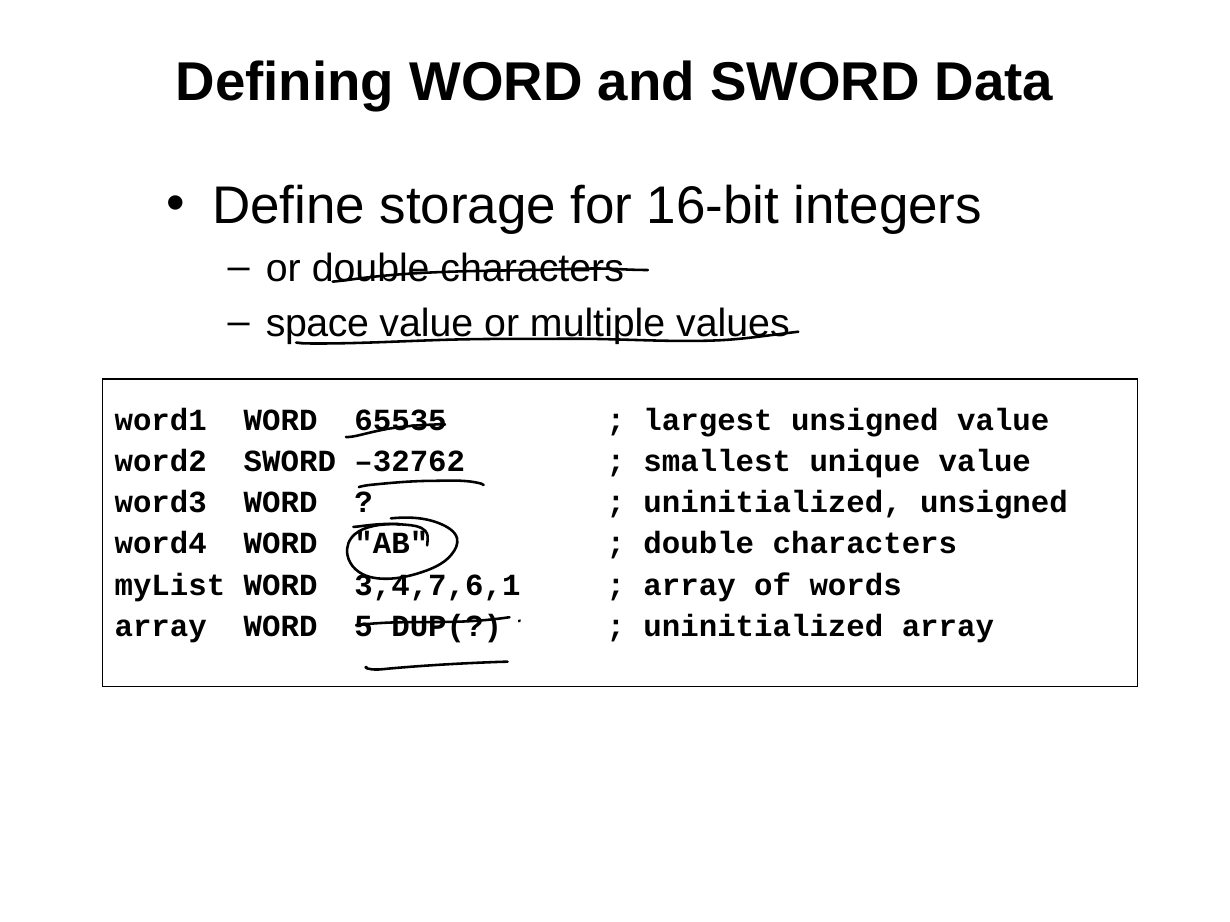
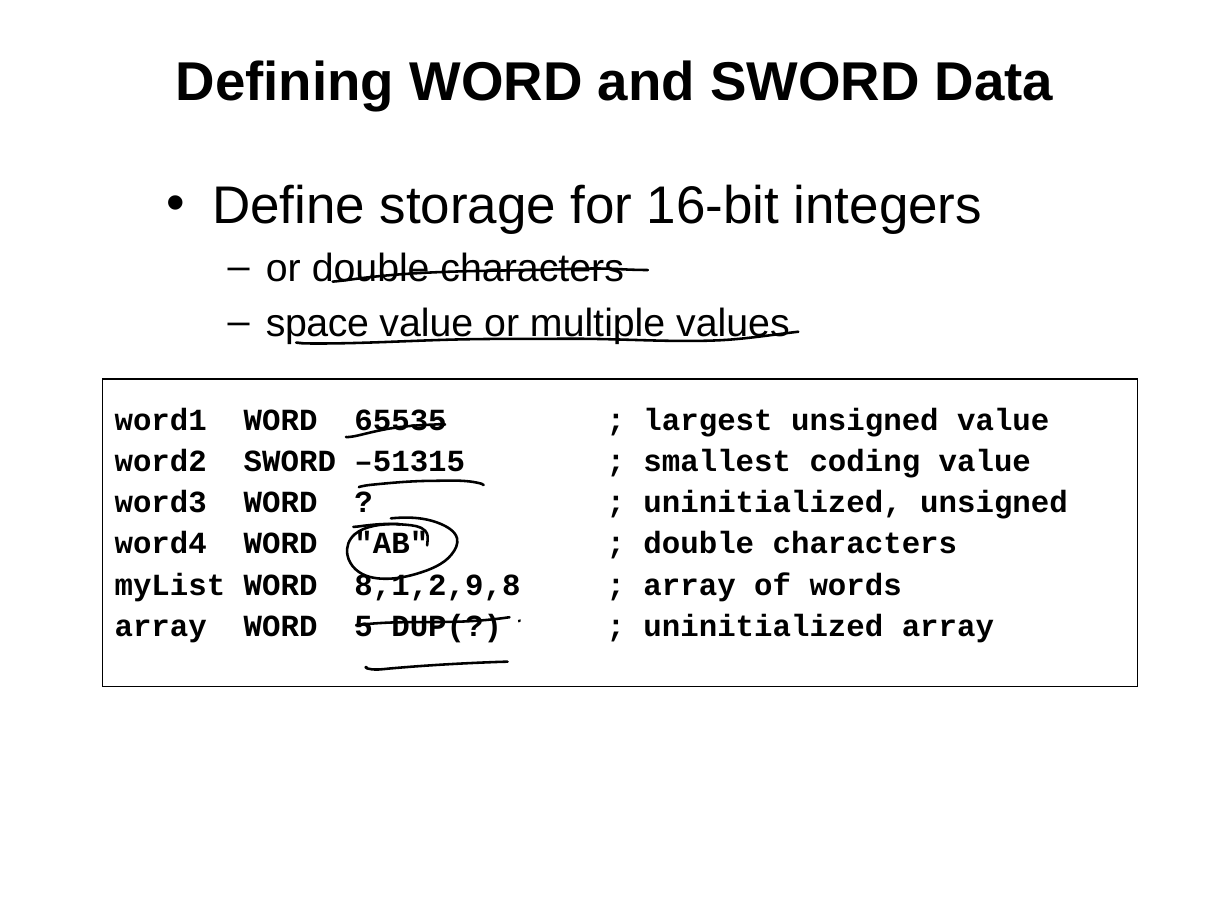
–32762: –32762 -> –51315 (410, 462)
unique: unique -> coding (865, 462)
3,4,7,6,1: 3,4,7,6,1 -> 8,1,2,9,8 (437, 585)
